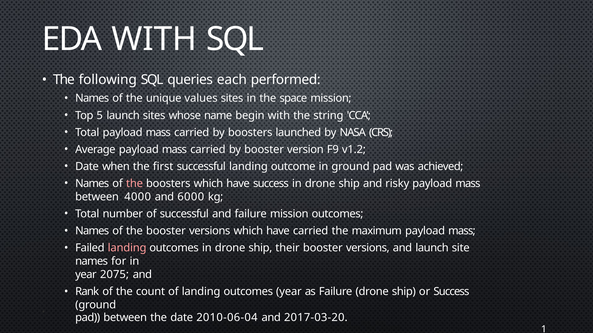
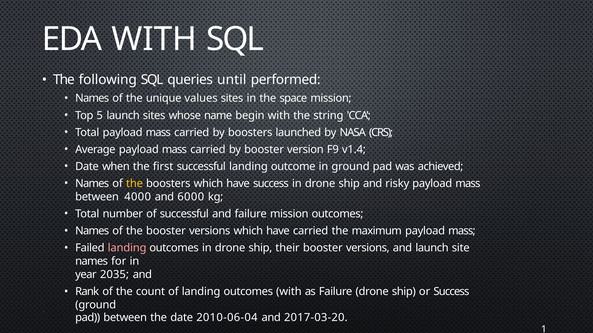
each: each -> until (232, 80)
v1.2: v1.2 -> v1.4 (354, 150)
the colour: pink -> yellow (134, 184)
2075: 2075 -> 2035 (115, 275)
outcomes year: year -> with (289, 292)
